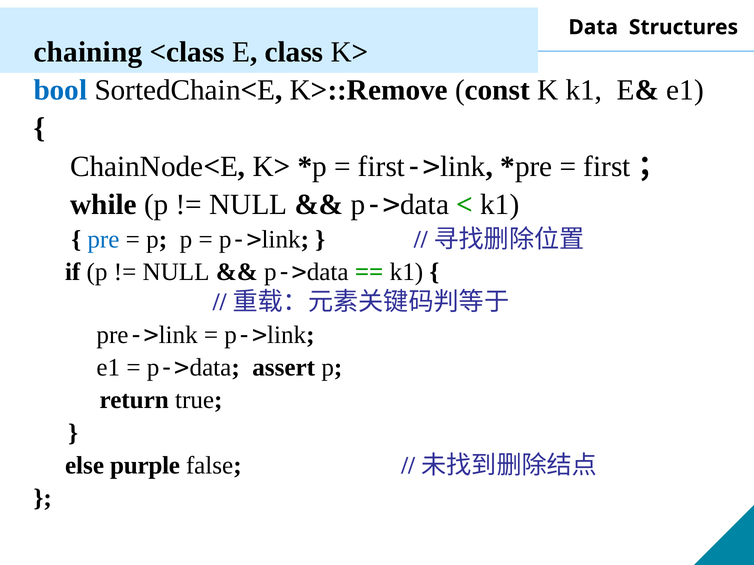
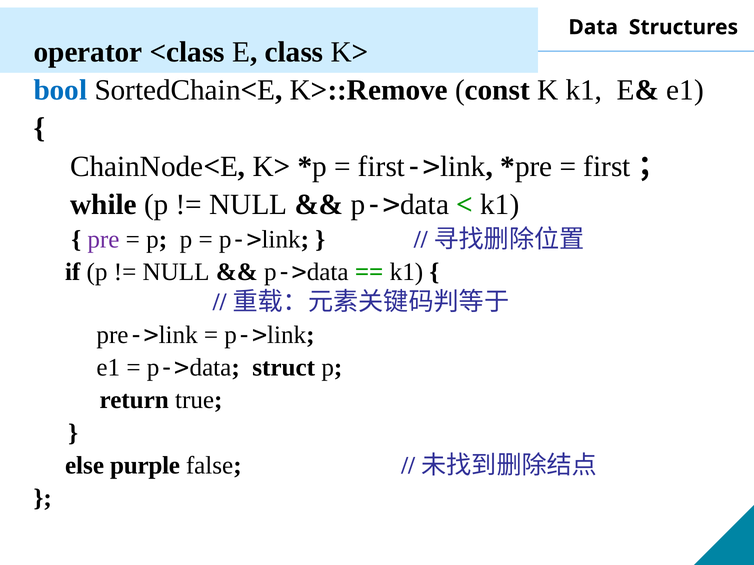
chaining: chaining -> operator (88, 52)
pre colour: blue -> purple (103, 240)
assert: assert -> struct (284, 368)
